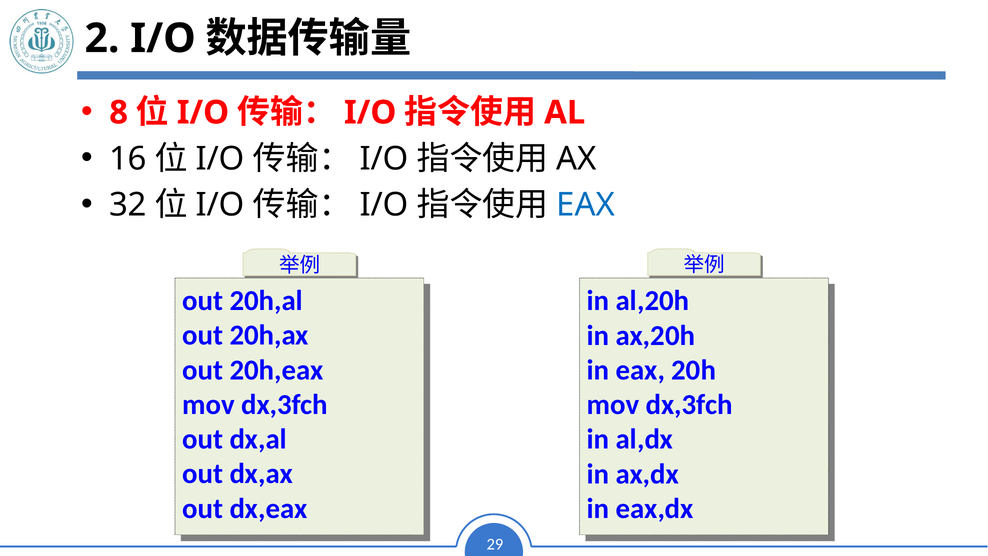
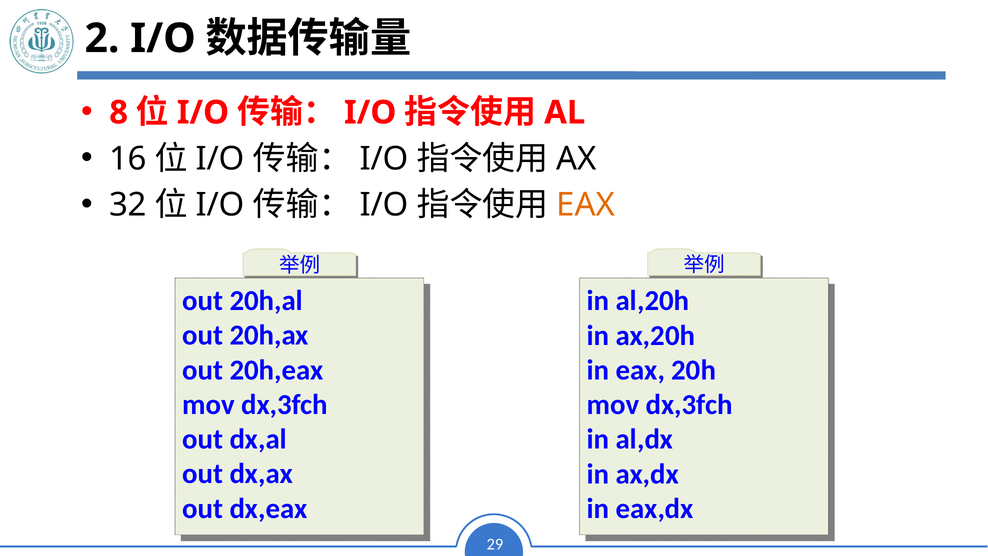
EAX colour: blue -> orange (586, 205)
